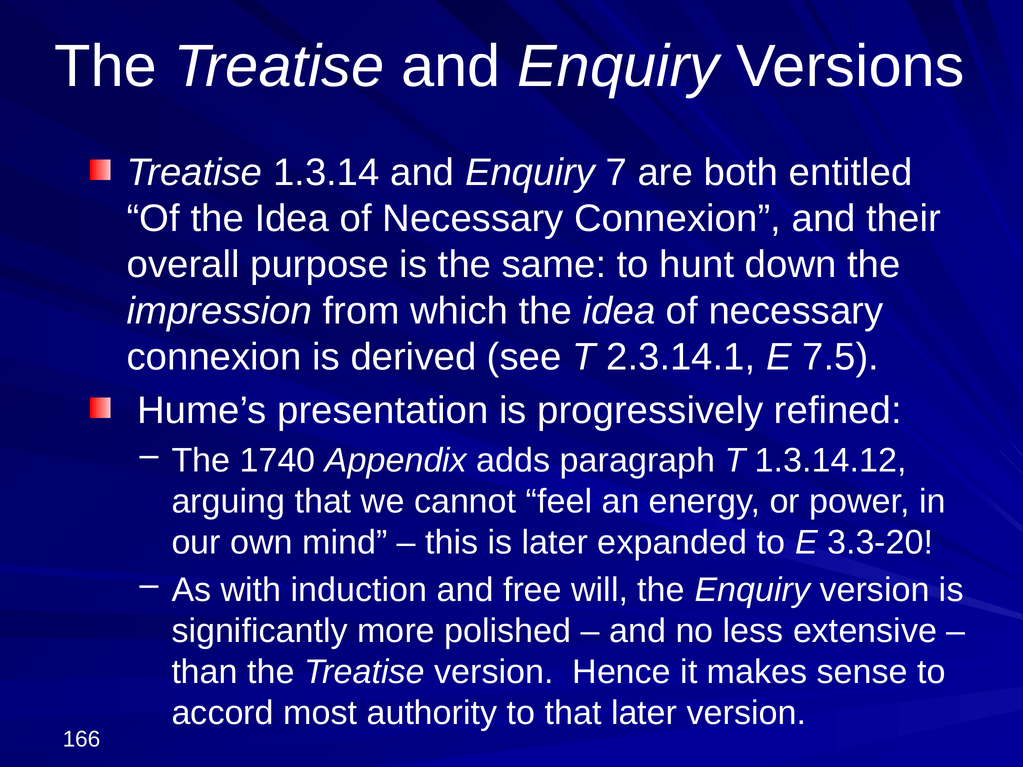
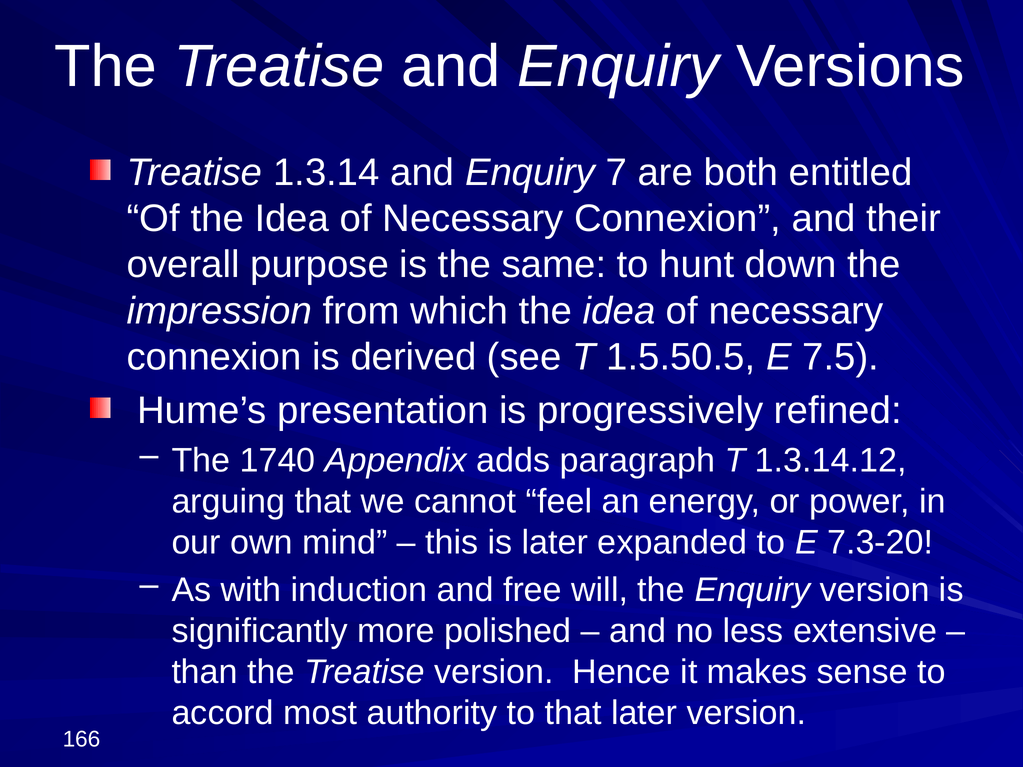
2.3.14.1: 2.3.14.1 -> 1.5.50.5 (681, 357)
3.3-20: 3.3-20 -> 7.3-20 (880, 543)
